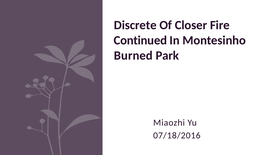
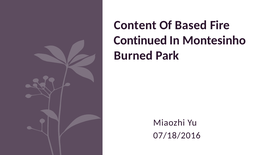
Discrete: Discrete -> Content (135, 25)
Closer: Closer -> Based (191, 25)
